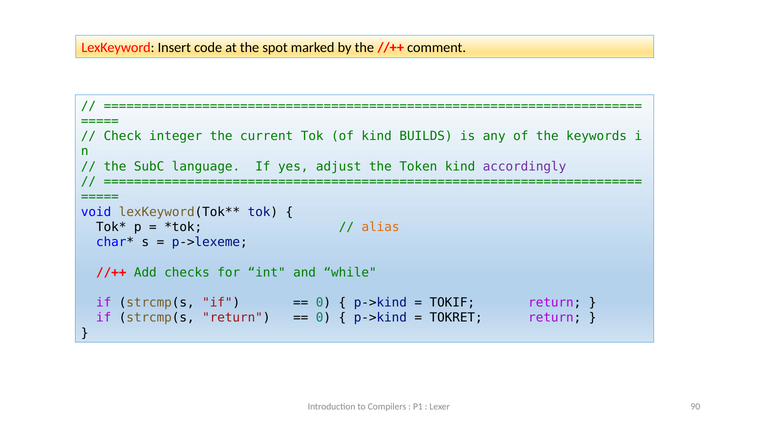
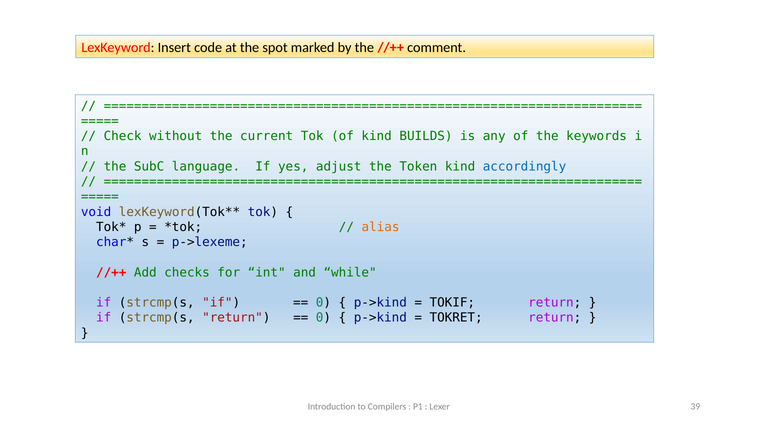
integer: integer -> without (176, 136)
accordingly colour: purple -> blue (525, 167)
90: 90 -> 39 (695, 407)
